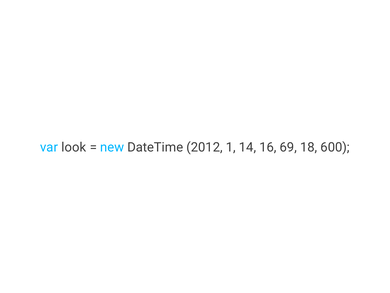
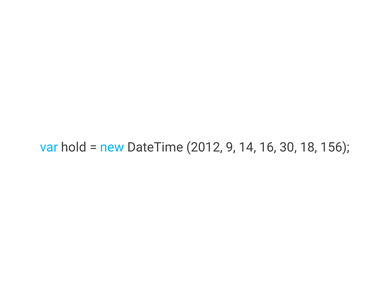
look: look -> hold (74, 147)
1: 1 -> 9 (231, 147)
69: 69 -> 30 (288, 147)
600: 600 -> 156 (335, 147)
